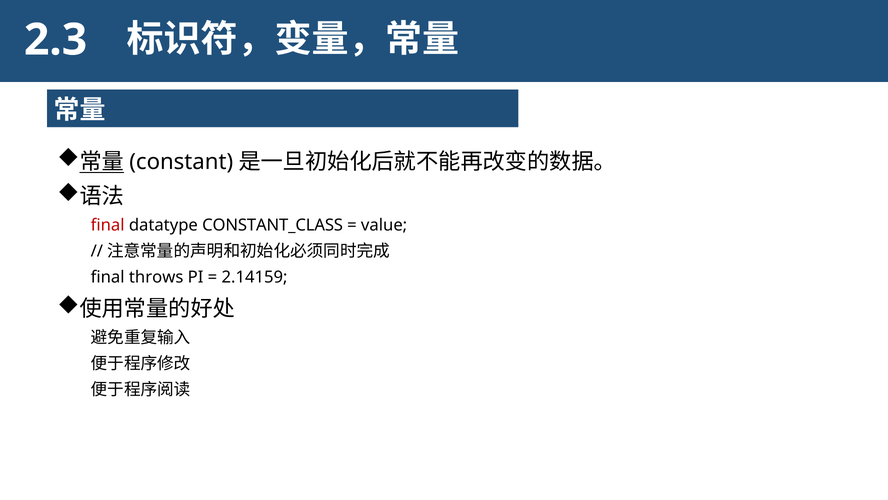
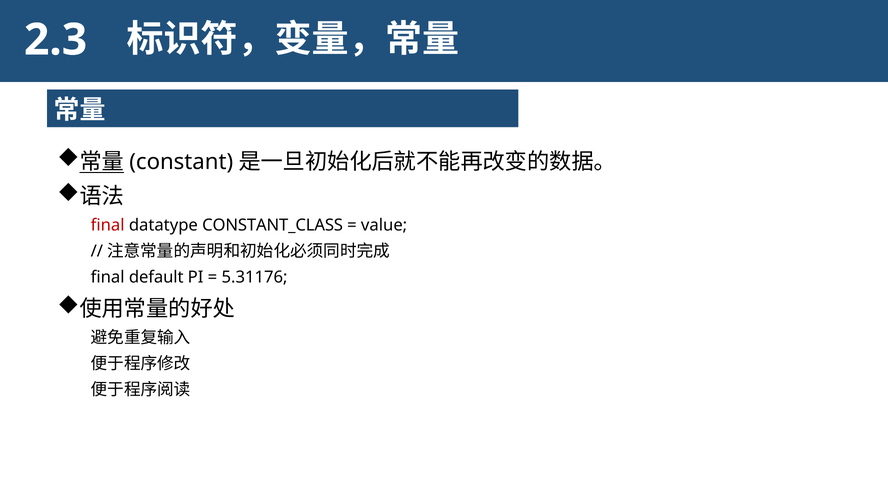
throws: throws -> default (156, 277)
2.14159: 2.14159 -> 5.31176 (255, 277)
